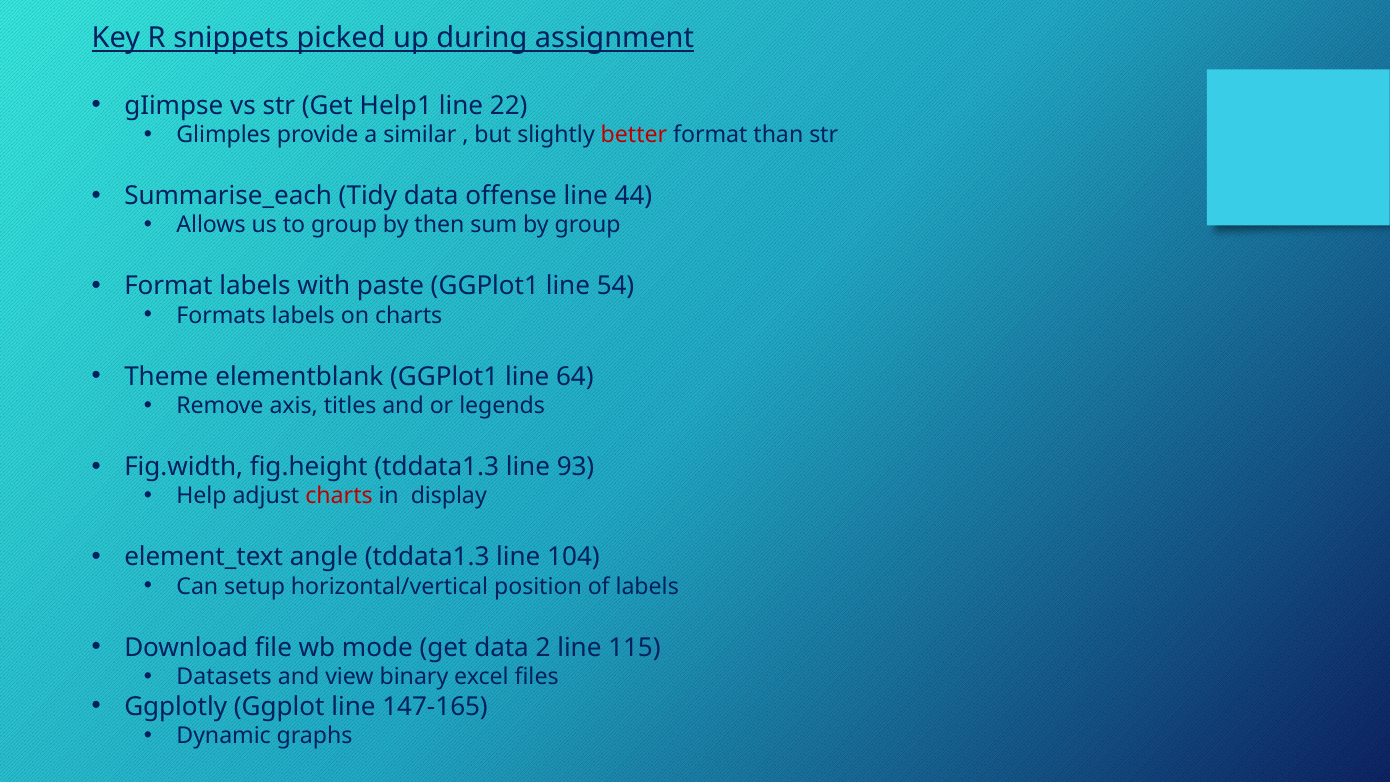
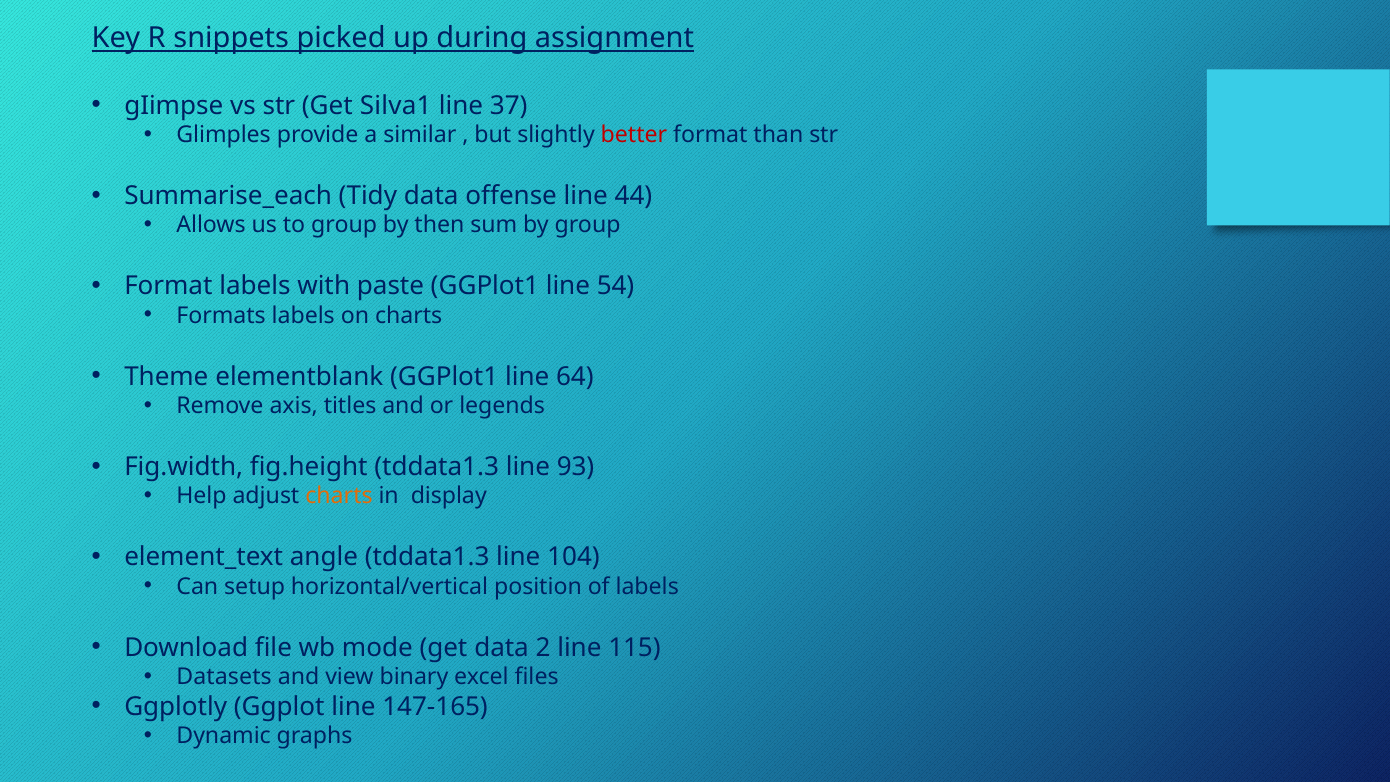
Help1: Help1 -> Silva1 (396, 105)
22: 22 -> 37 (509, 105)
charts colour: red -> orange (339, 496)
